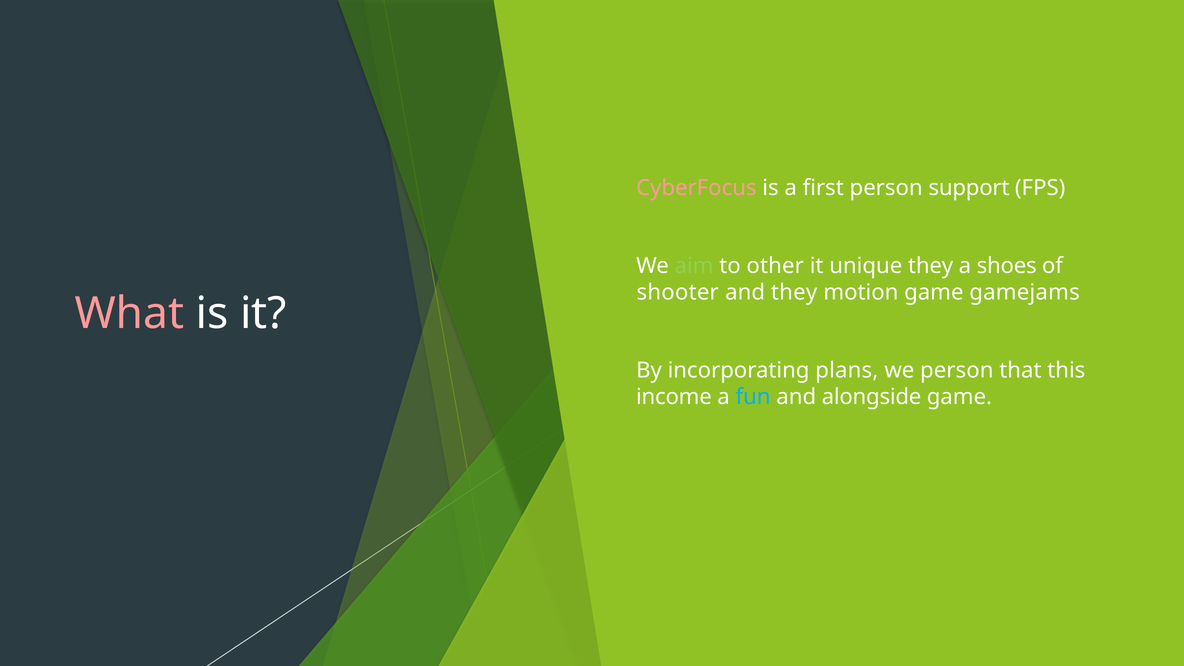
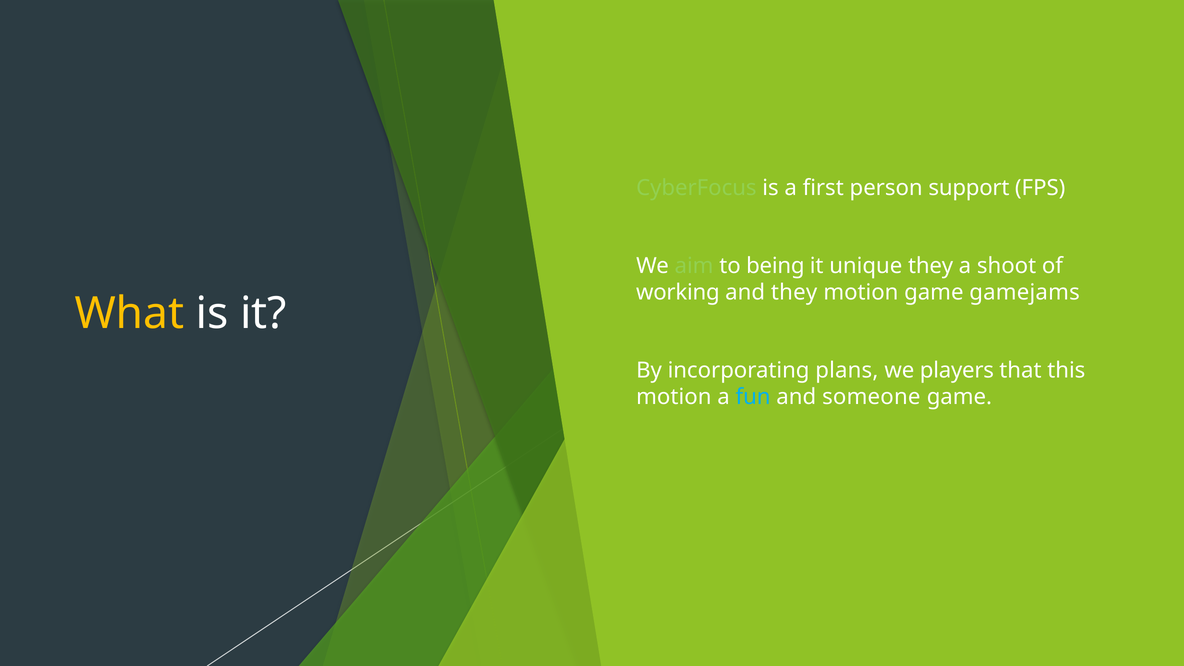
CyberFocus colour: pink -> light green (696, 188)
other: other -> being (775, 266)
shoes: shoes -> shoot (1007, 266)
shooter: shooter -> working (678, 293)
What colour: pink -> yellow (129, 314)
we person: person -> players (957, 370)
income: income -> motion (674, 397)
alongside: alongside -> someone (871, 397)
